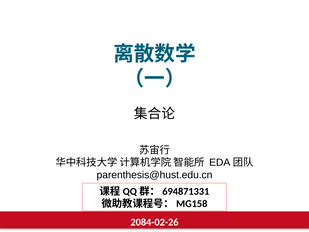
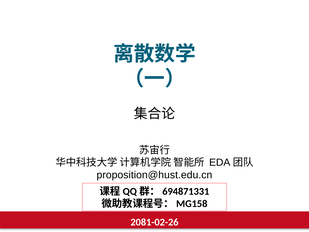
parenthesis@hust.edu.cn: parenthesis@hust.edu.cn -> proposition@hust.edu.cn (154, 175)
2084-02-26: 2084-02-26 -> 2081-02-26 (154, 222)
